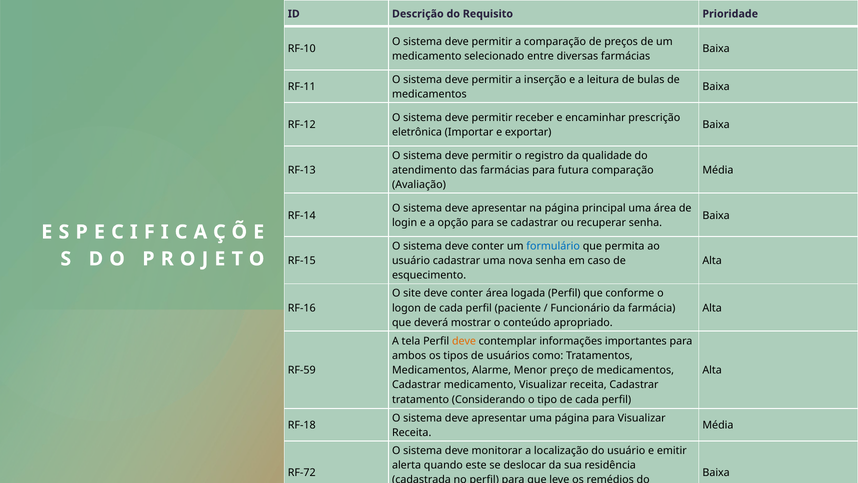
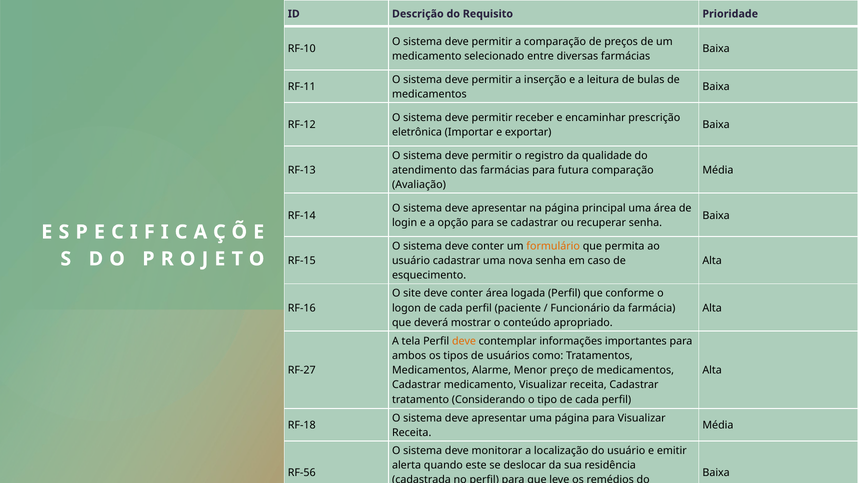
formulário colour: blue -> orange (553, 246)
RF-59: RF-59 -> RF-27 (302, 370)
RF-72: RF-72 -> RF-56 (302, 472)
